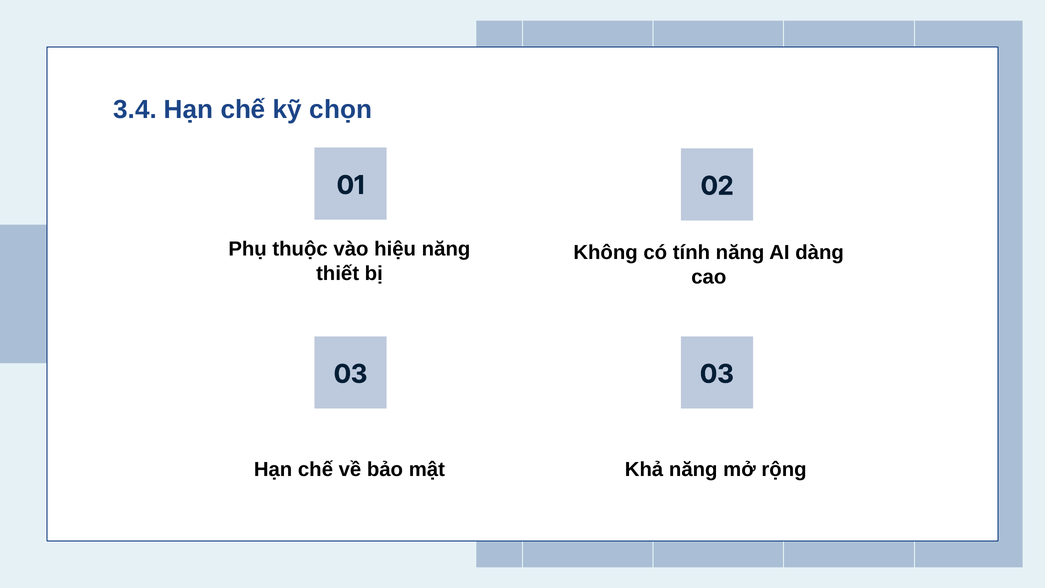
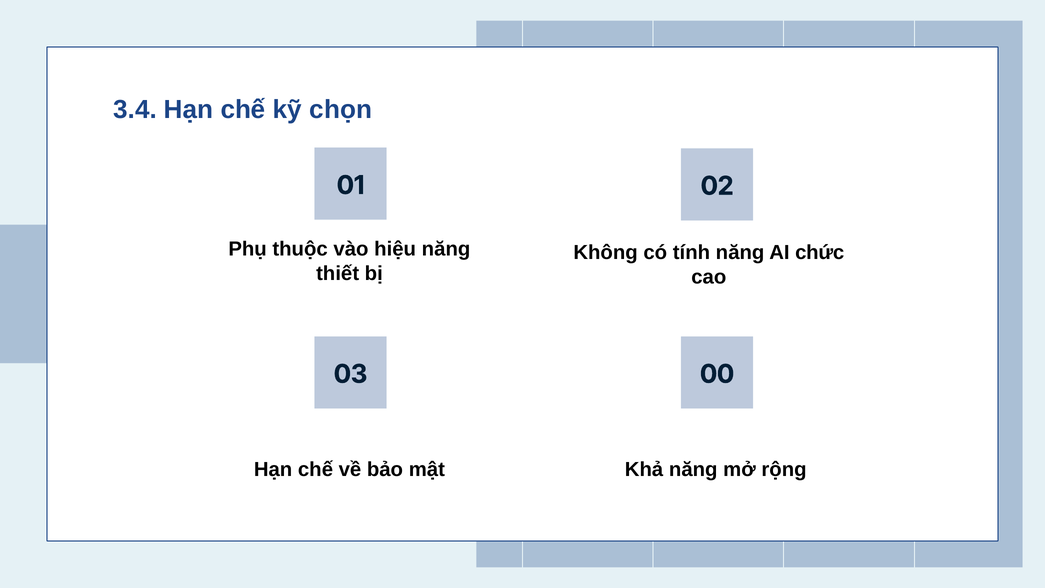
dàng: dàng -> chức (820, 253)
03 03: 03 -> 00 (717, 374)
